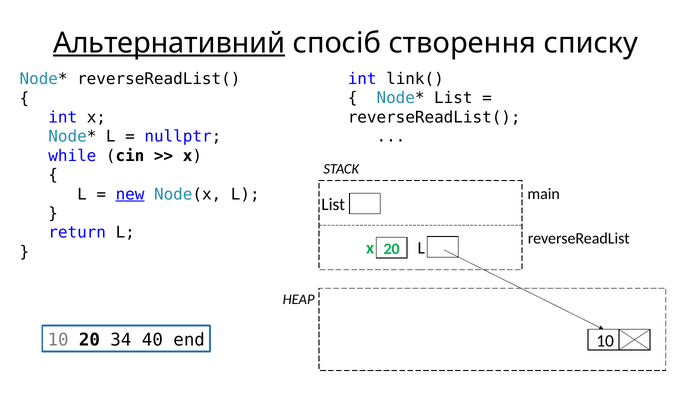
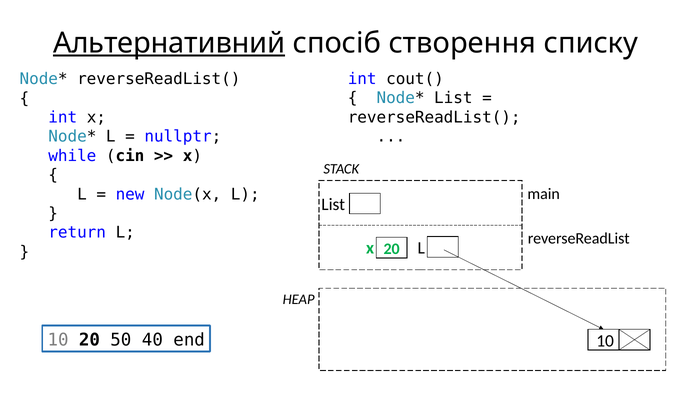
link(: link( -> cout( (415, 79)
new underline: present -> none (130, 194)
34: 34 -> 50 (121, 339)
